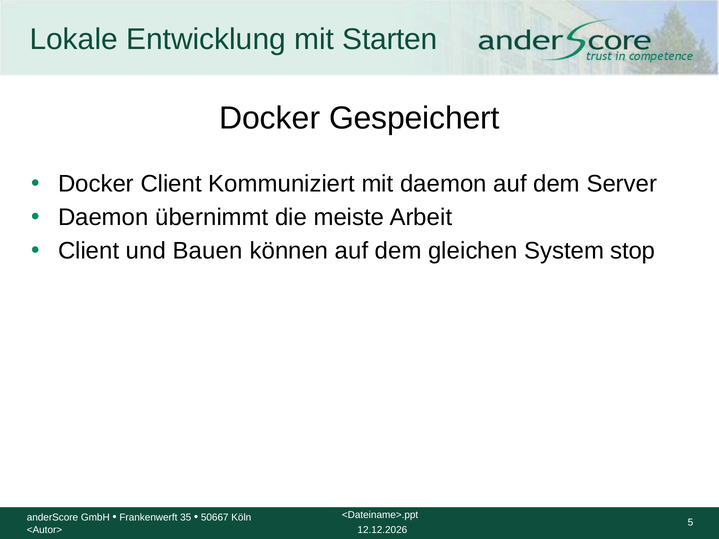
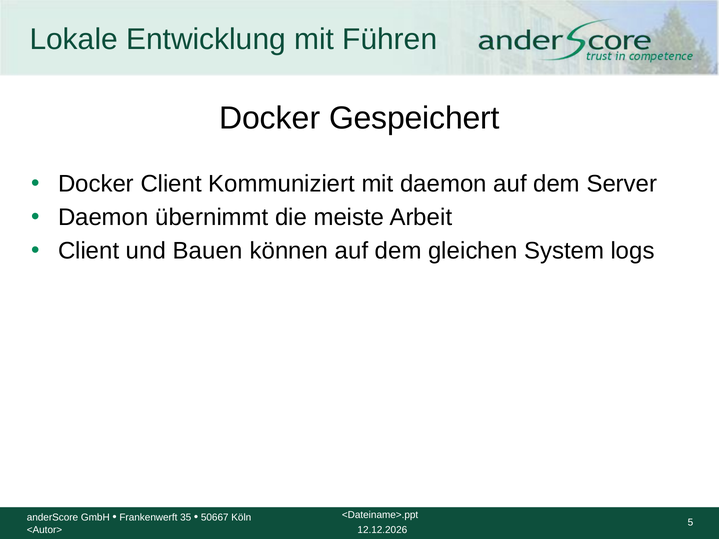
Starten: Starten -> Führen (390, 39)
stop: stop -> logs (633, 251)
